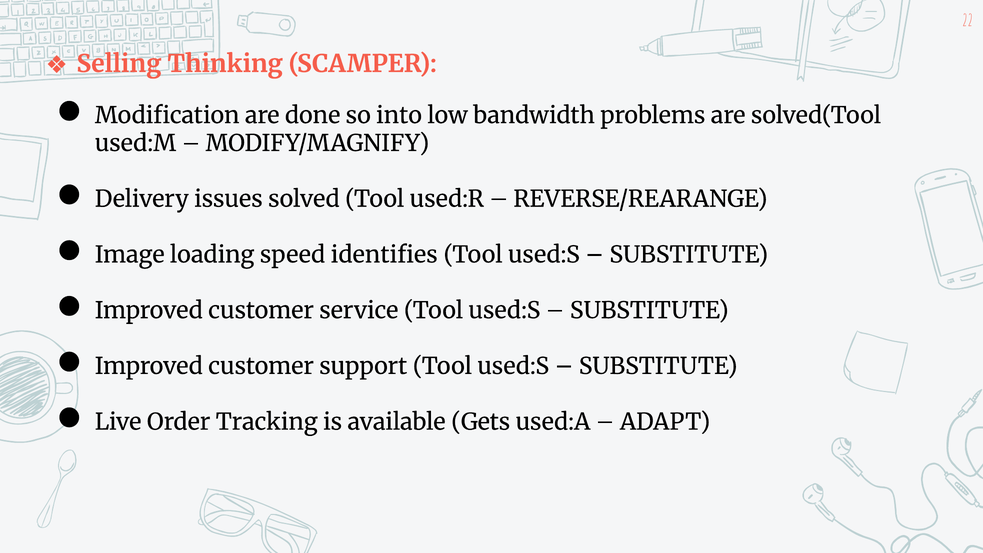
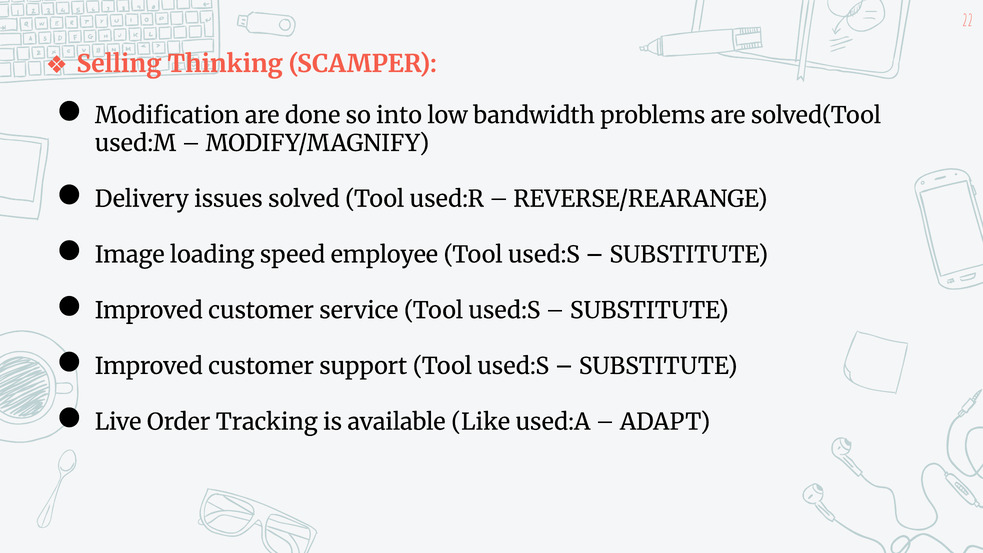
identifies: identifies -> employee (384, 255)
Gets: Gets -> Like (481, 422)
